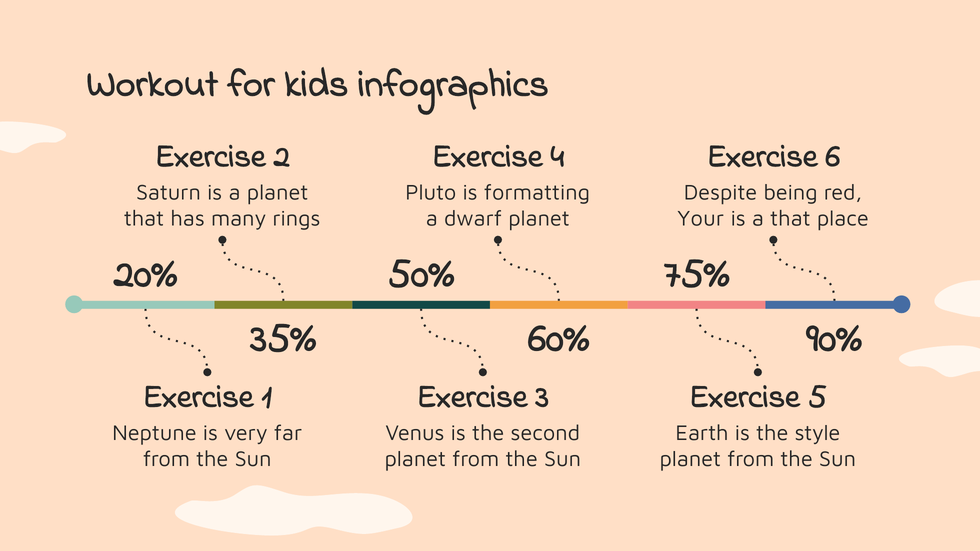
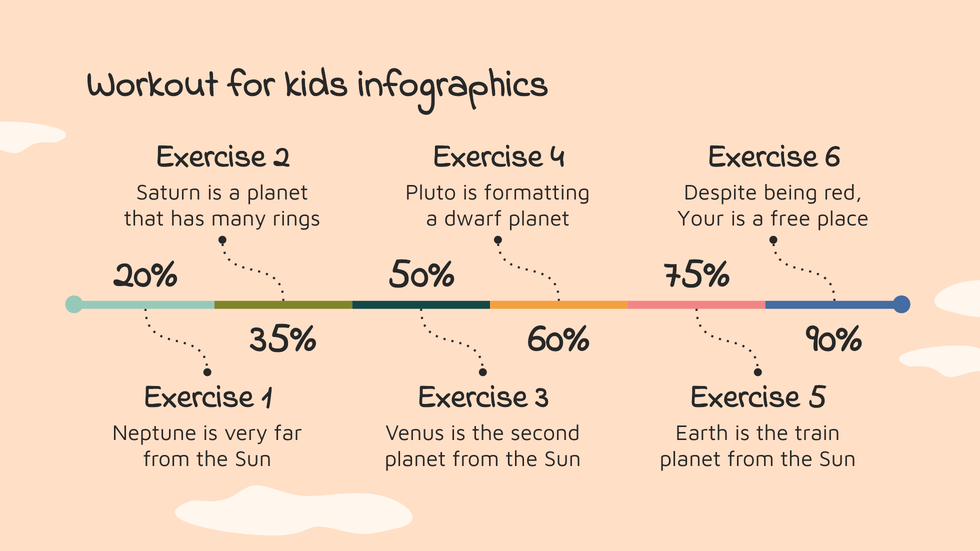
a that: that -> free (790, 219)
style: style -> train (817, 433)
